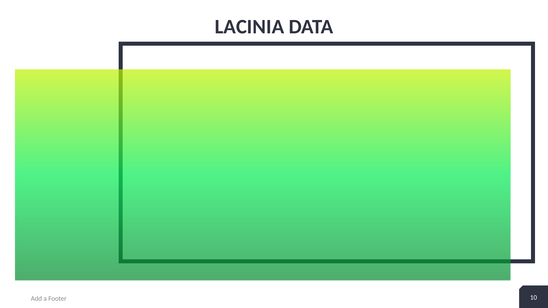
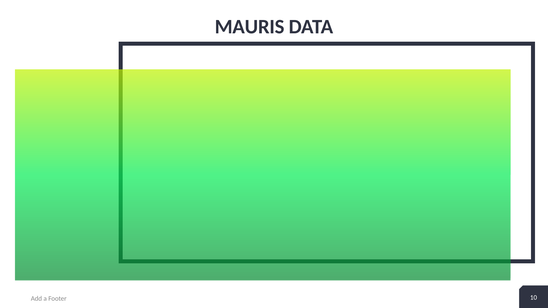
LACINIA: LACINIA -> MAURIS (250, 27)
